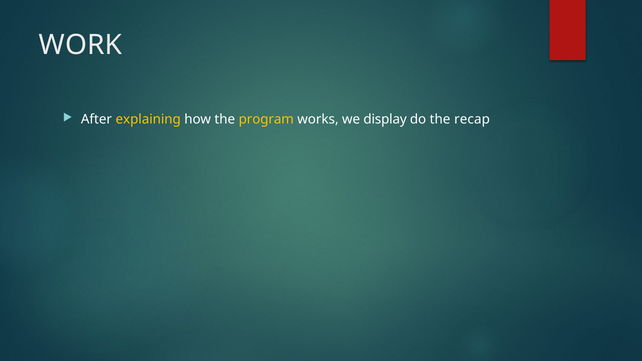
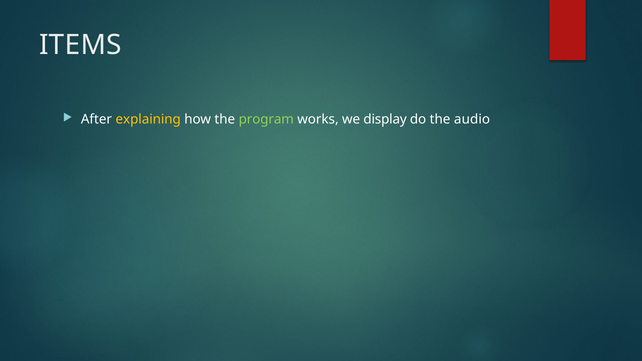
WORK: WORK -> ITEMS (80, 45)
program colour: yellow -> light green (266, 119)
recap: recap -> audio (472, 119)
